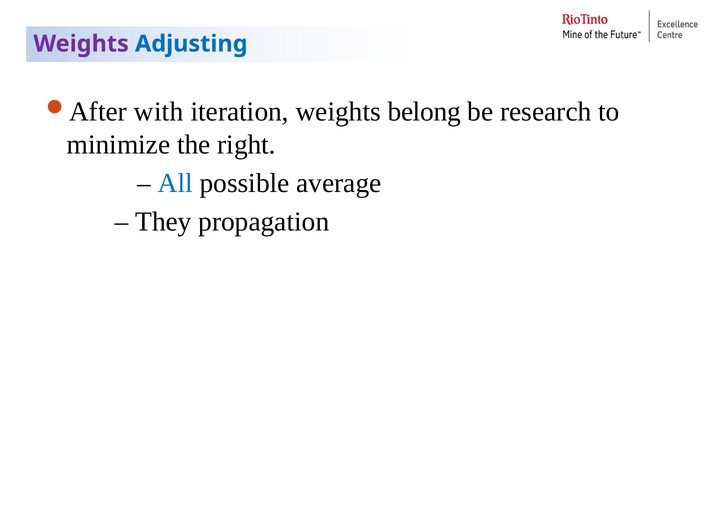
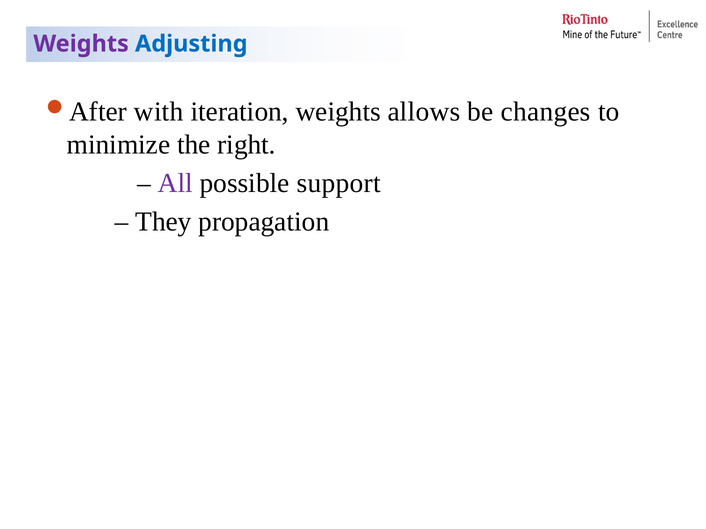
belong: belong -> allows (424, 112)
research: research -> changes (546, 112)
All colour: blue -> purple (175, 183)
average: average -> support (339, 183)
